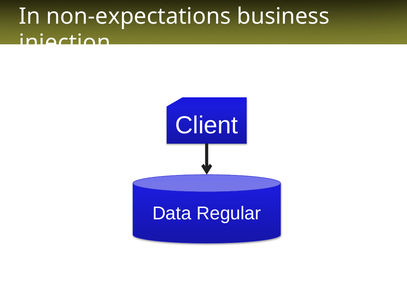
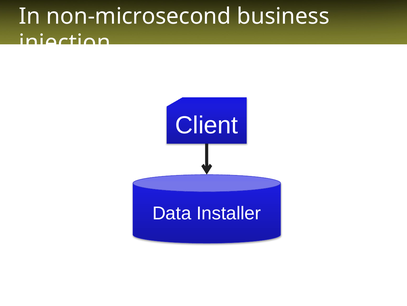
non-expectations: non-expectations -> non-microsecond (139, 16)
Regular: Regular -> Installer (229, 213)
